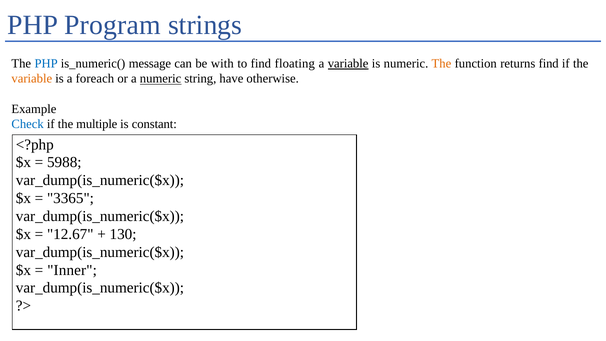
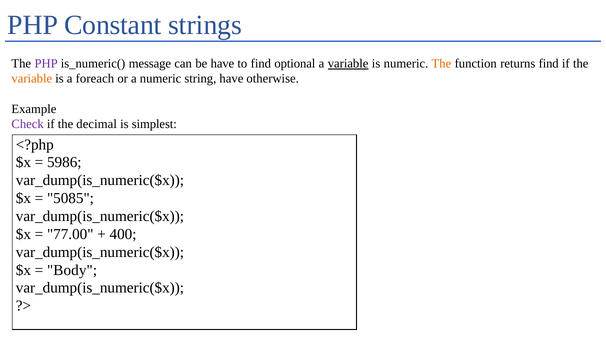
Program: Program -> Constant (113, 25)
PHP colour: blue -> purple (46, 64)
be with: with -> have (222, 64)
floating: floating -> optional (295, 64)
numeric underline: present -> none (161, 79)
Check colour: blue -> purple (28, 124)
multiple: multiple -> decimal (97, 124)
constant: constant -> simplest (154, 124)
5988: 5988 -> 5986 (64, 162)
3365: 3365 -> 5085 (70, 198)
12.67: 12.67 -> 77.00 (70, 234)
130: 130 -> 400 (123, 234)
Inner: Inner -> Body (72, 270)
